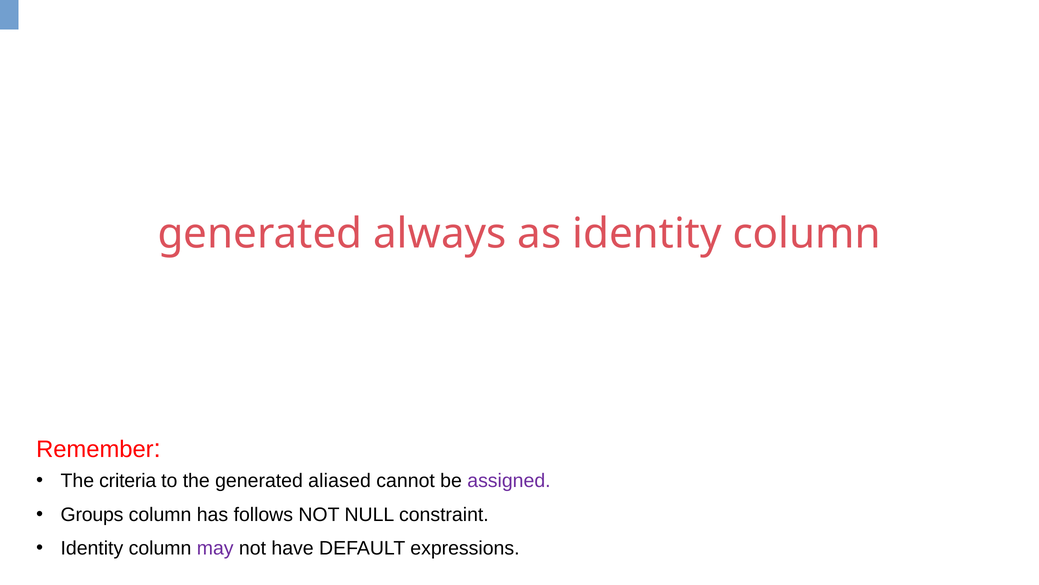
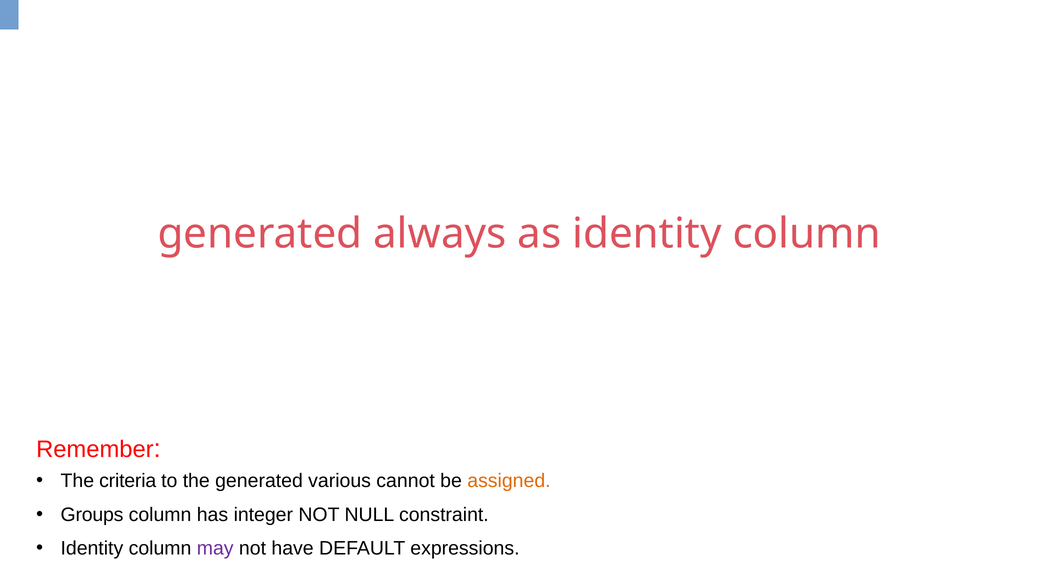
aliased: aliased -> various (340, 480)
assigned colour: purple -> orange (509, 480)
follows: follows -> integer (263, 514)
